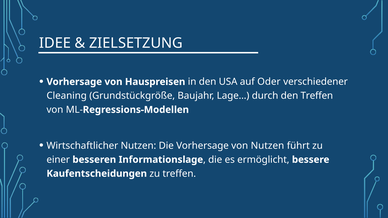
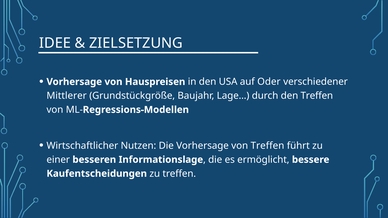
Cleaning: Cleaning -> Mittlerer (67, 96)
von Nutzen: Nutzen -> Treffen (267, 146)
